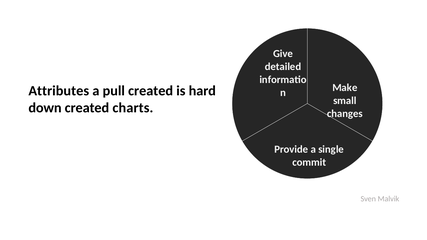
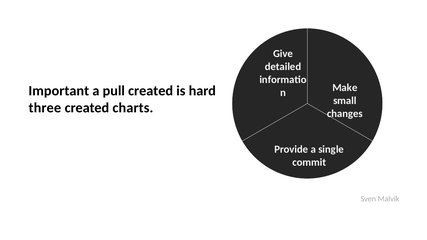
Attributes: Attributes -> Important (59, 91)
down: down -> three (45, 108)
